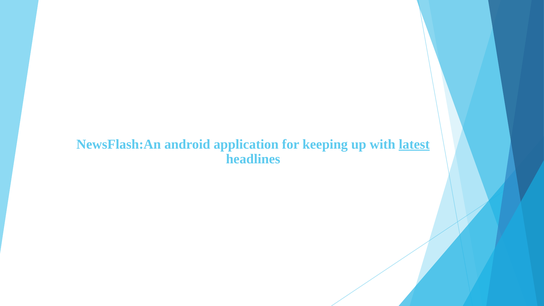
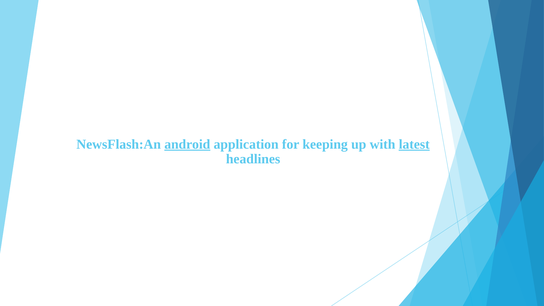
android underline: none -> present (187, 144)
